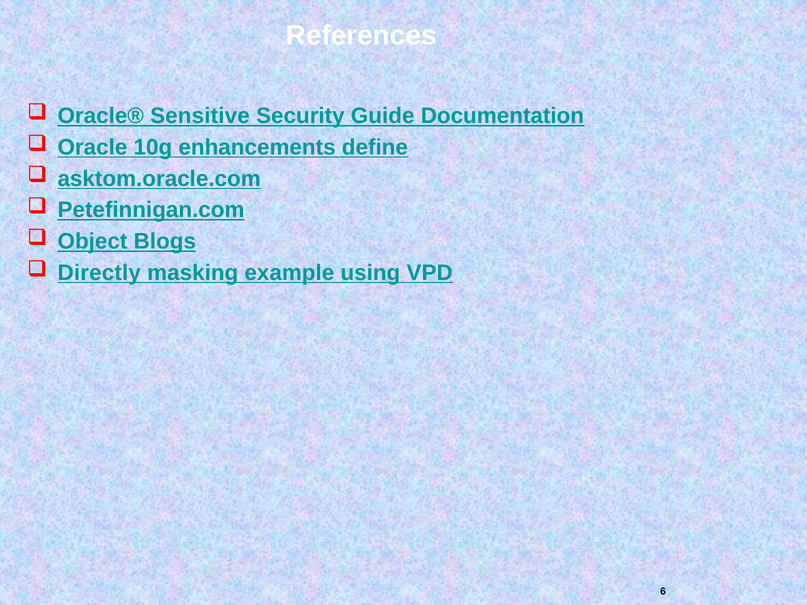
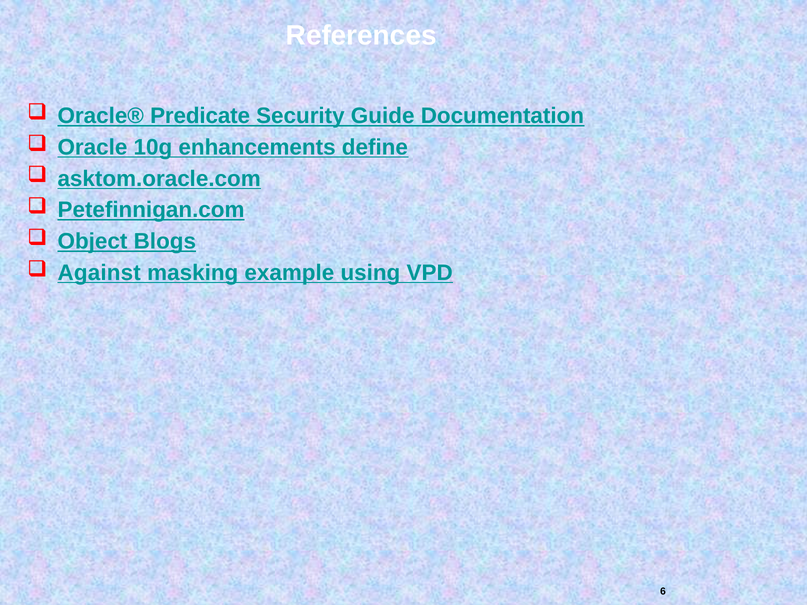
Sensitive: Sensitive -> Predicate (200, 116)
Directly: Directly -> Against (99, 273)
